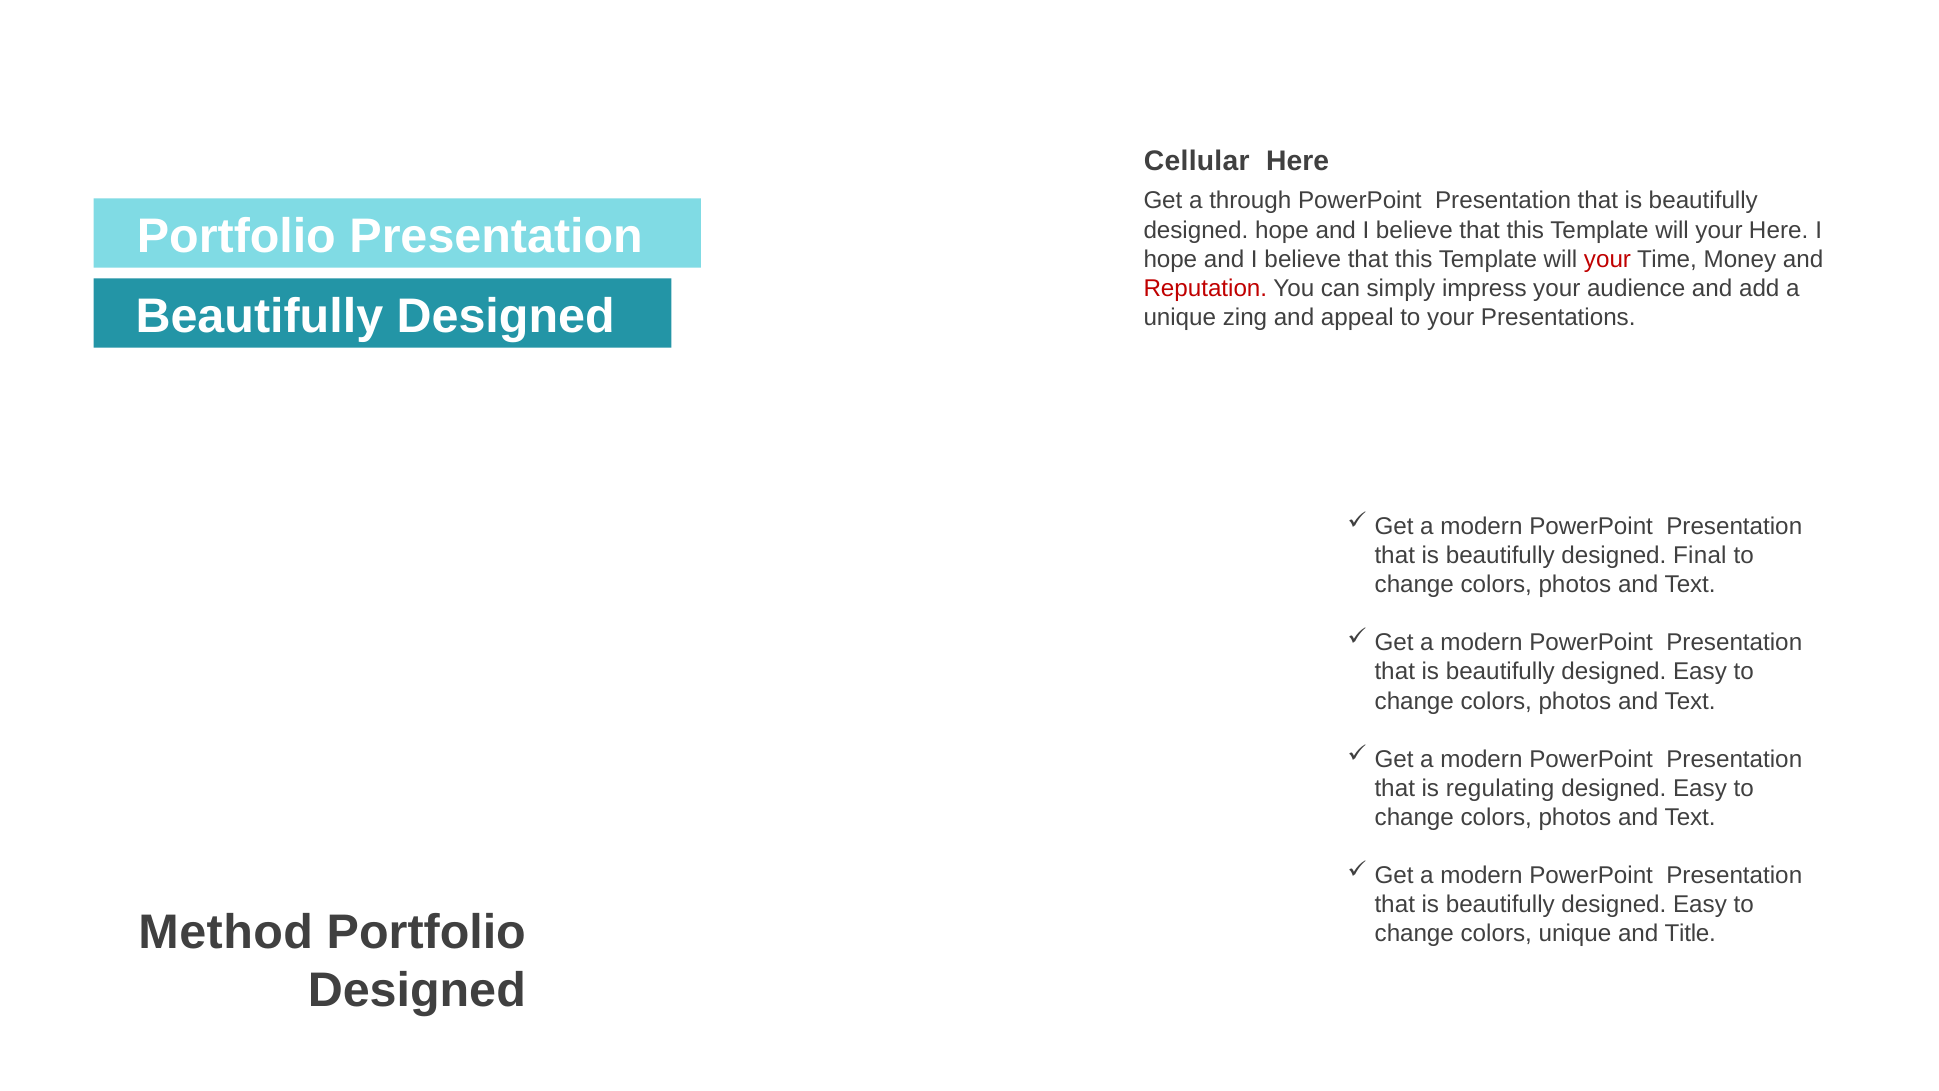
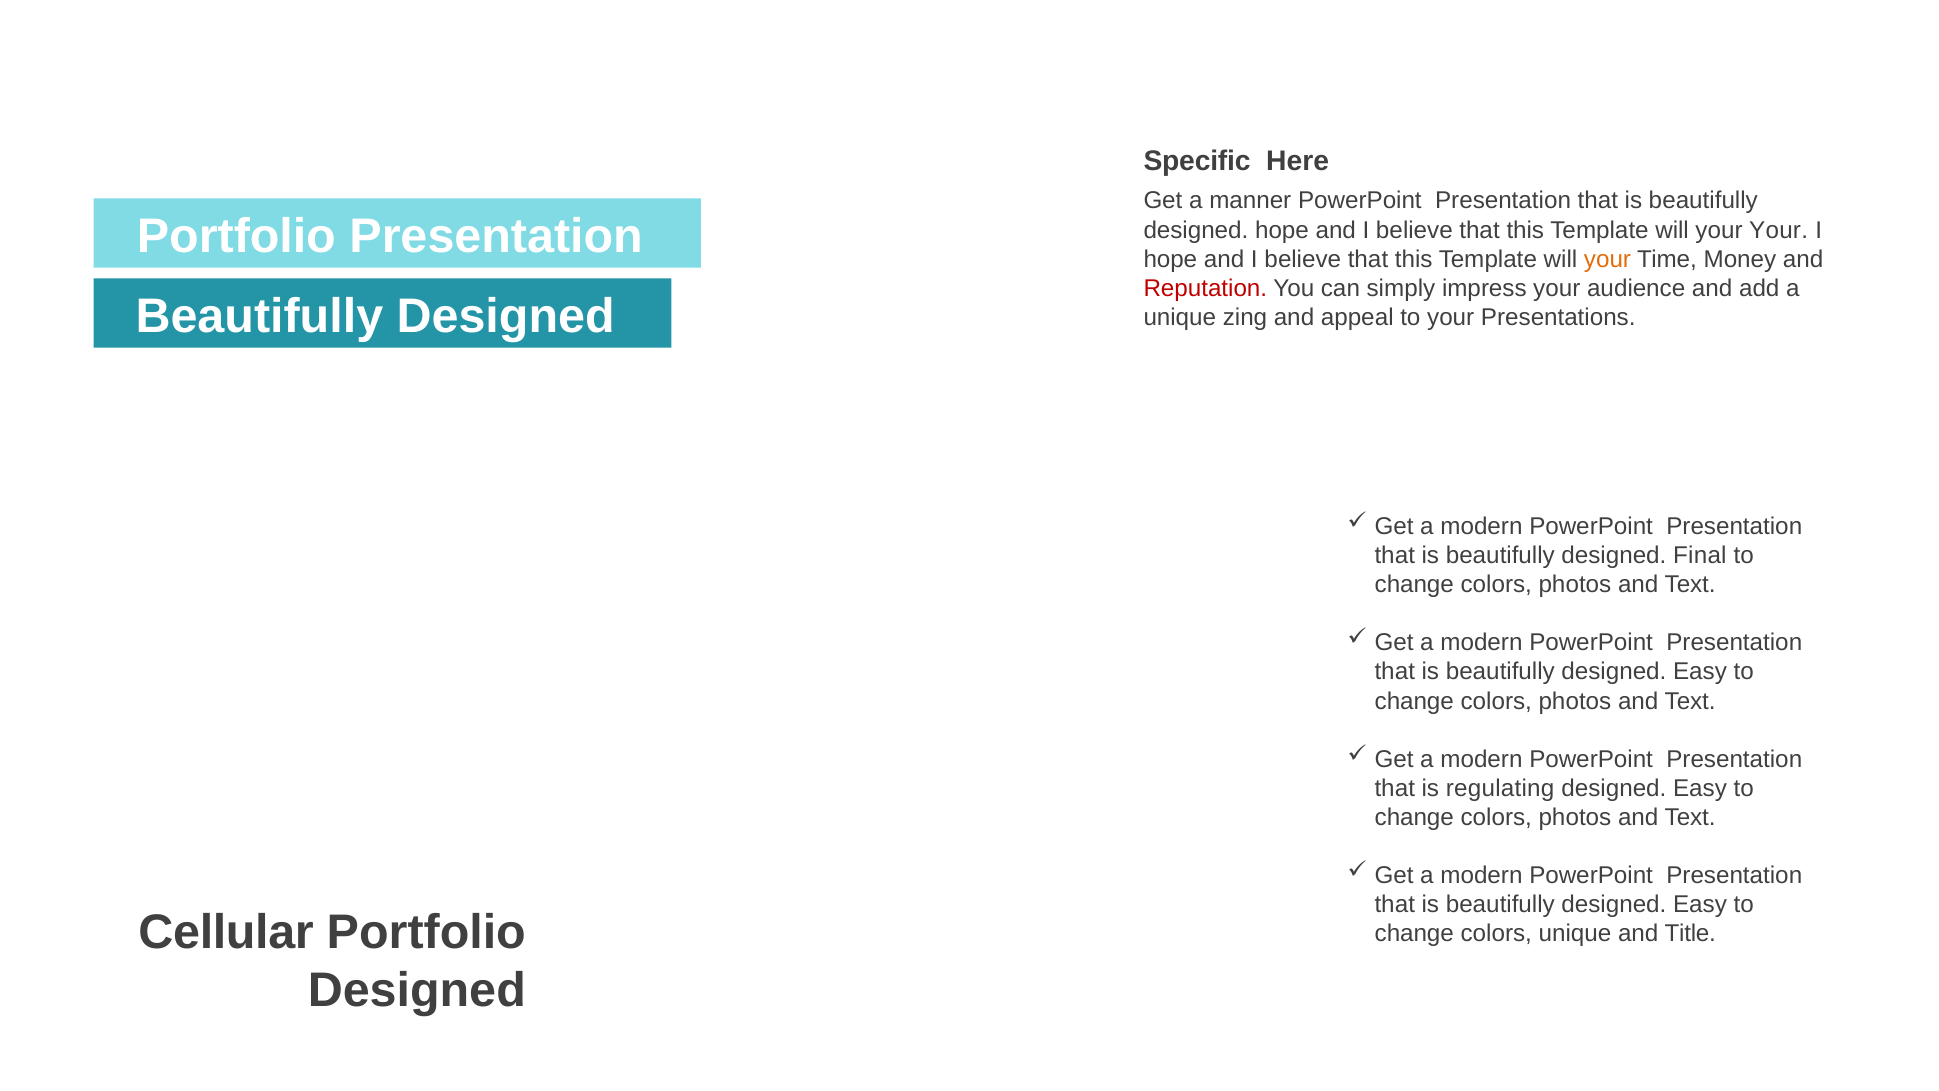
Cellular: Cellular -> Specific (1197, 161)
through: through -> manner (1250, 201)
your Here: Here -> Your (1779, 230)
your colour: red -> orange (1608, 259)
Method: Method -> Cellular (226, 932)
